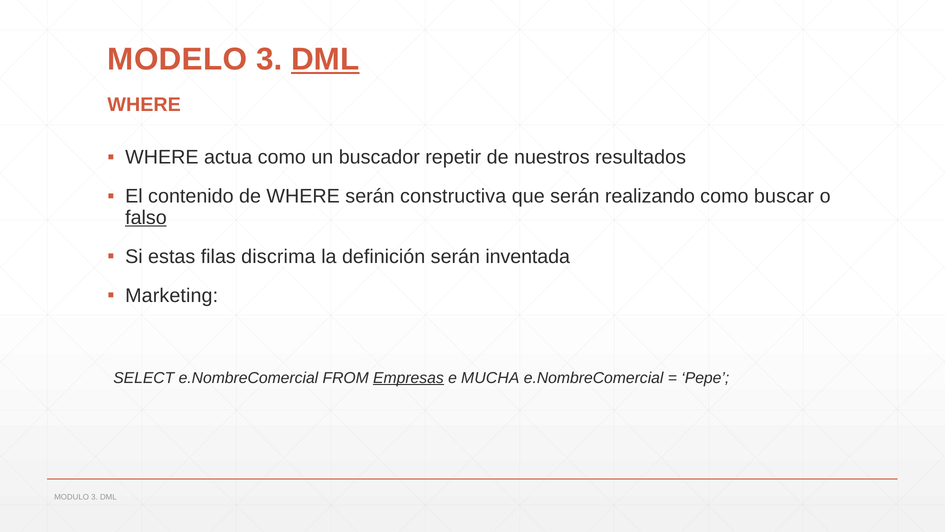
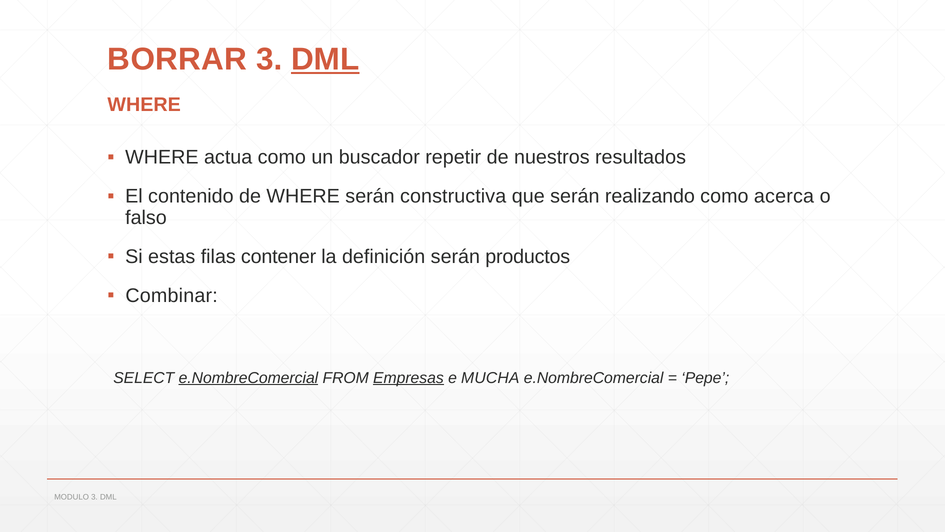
MODELO: MODELO -> BORRAR (177, 59)
buscar: buscar -> acerca (784, 196)
falso underline: present -> none (146, 217)
discrima: discrima -> contener (279, 256)
inventada: inventada -> productos (528, 256)
Marketing: Marketing -> Combinar (172, 295)
e.NombreComercial underline: none -> present (248, 378)
